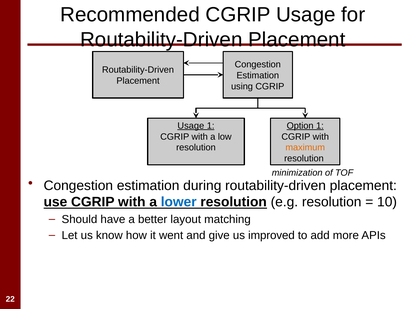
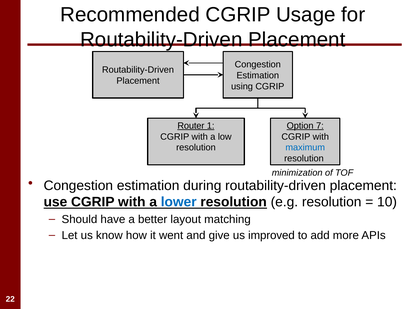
Usage: Usage -> Router (191, 126)
Option 1: 1 -> 7 (320, 126)
maximum colour: orange -> blue (305, 148)
